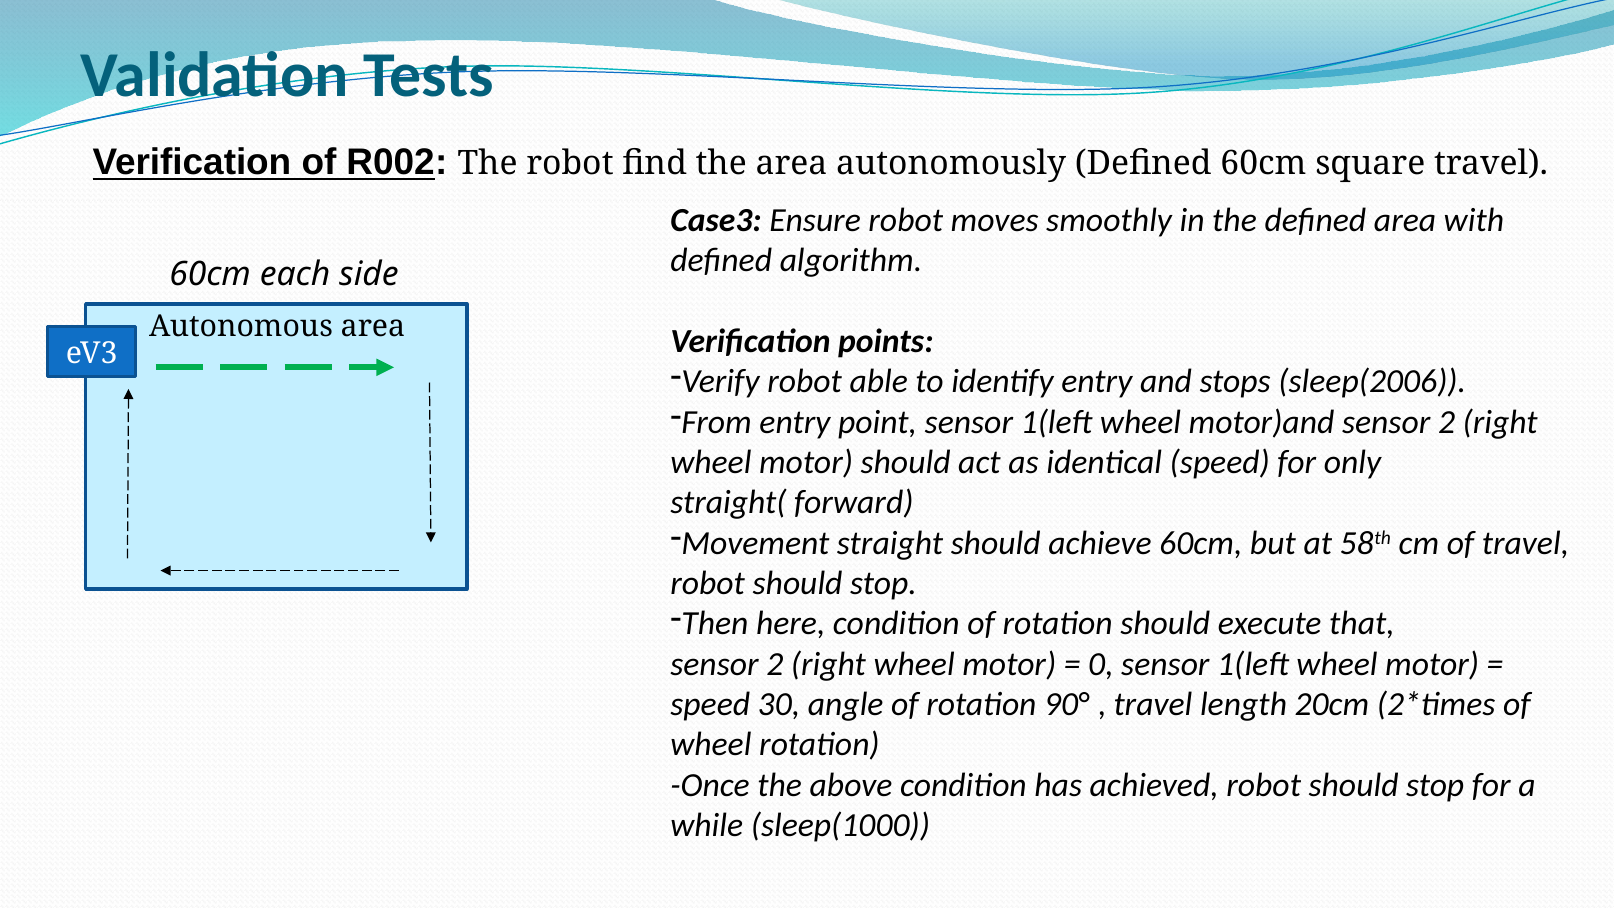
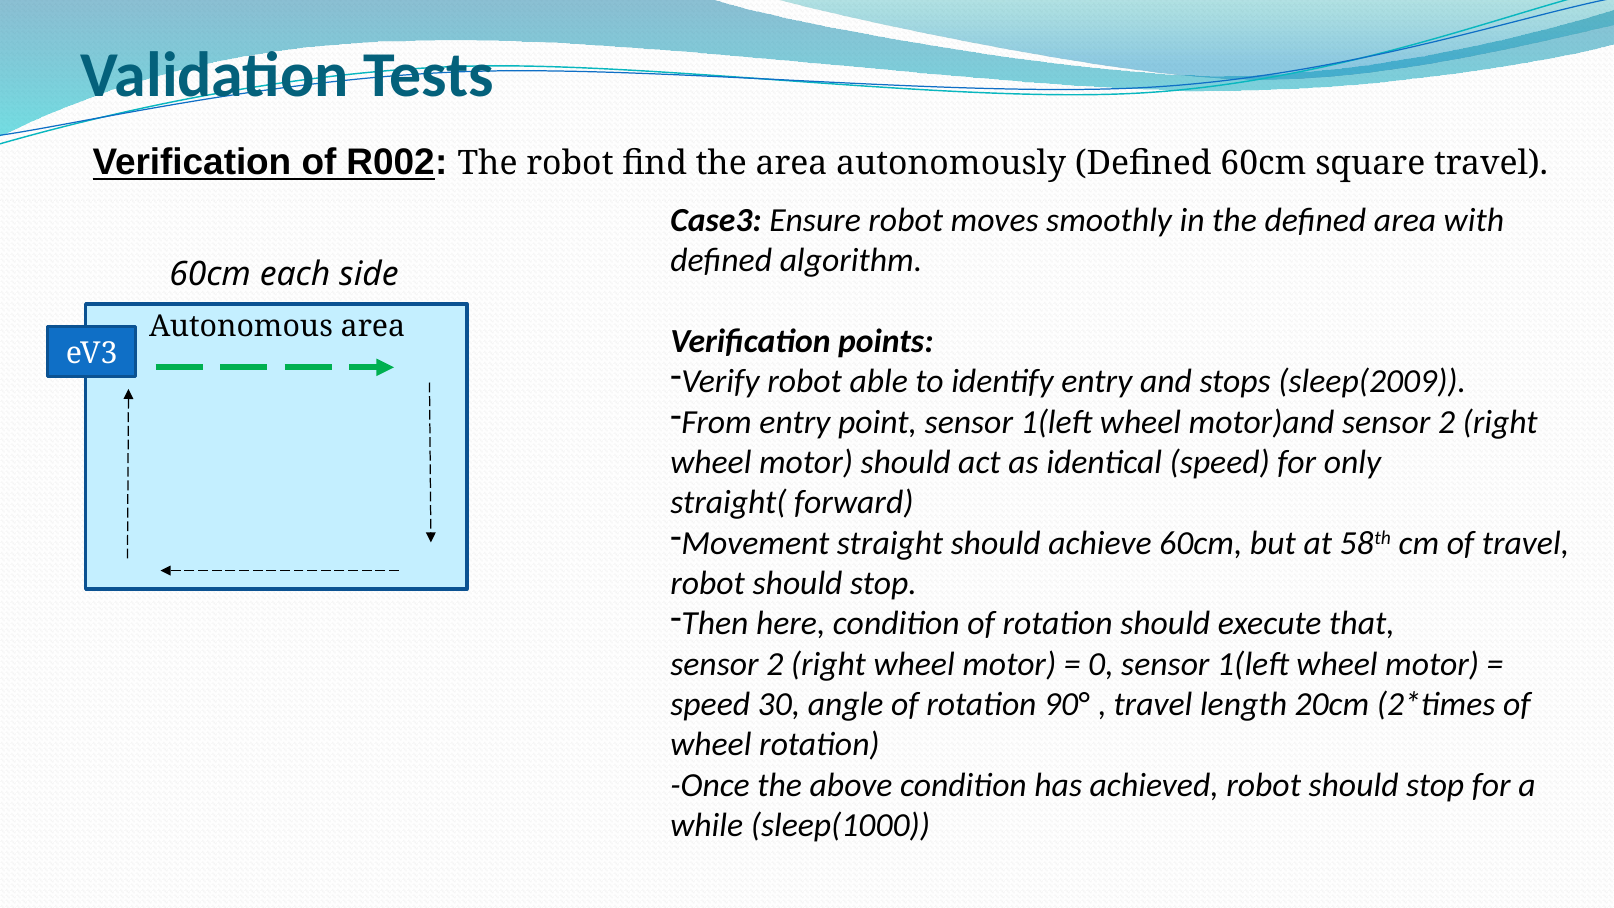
sleep(2006: sleep(2006 -> sleep(2009 (1372, 381)
